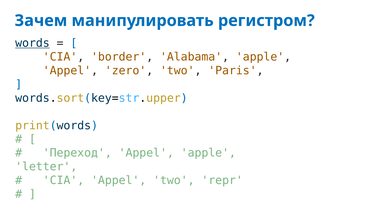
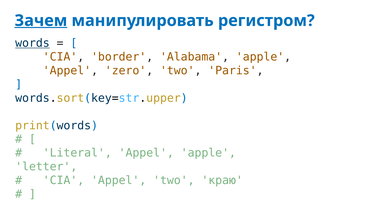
Зачем underline: none -> present (41, 21)
Переход: Переход -> Literal (77, 153)
repr: repr -> краю (222, 181)
